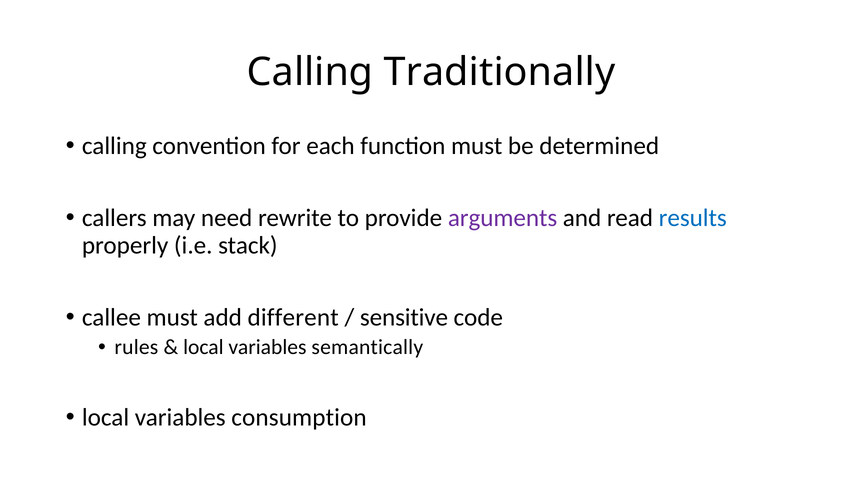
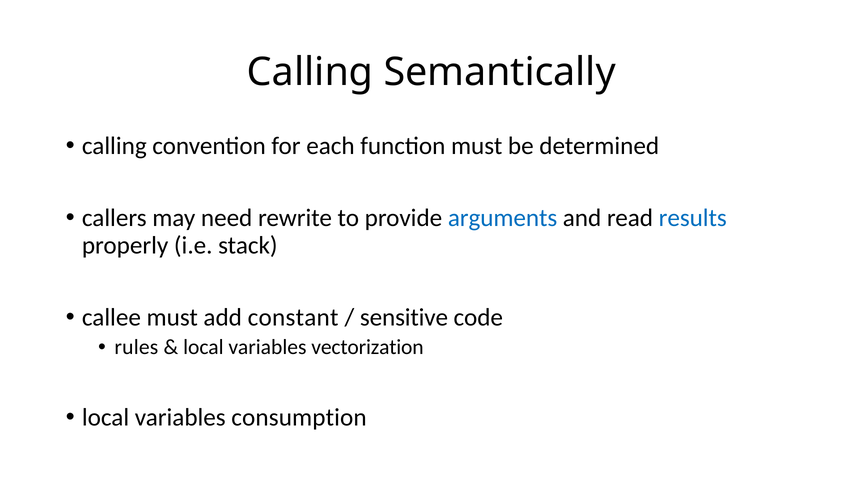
Traditionally: Traditionally -> Semantically (500, 72)
arguments colour: purple -> blue (503, 218)
different: different -> constant (293, 318)
semantically: semantically -> vectorization (368, 348)
